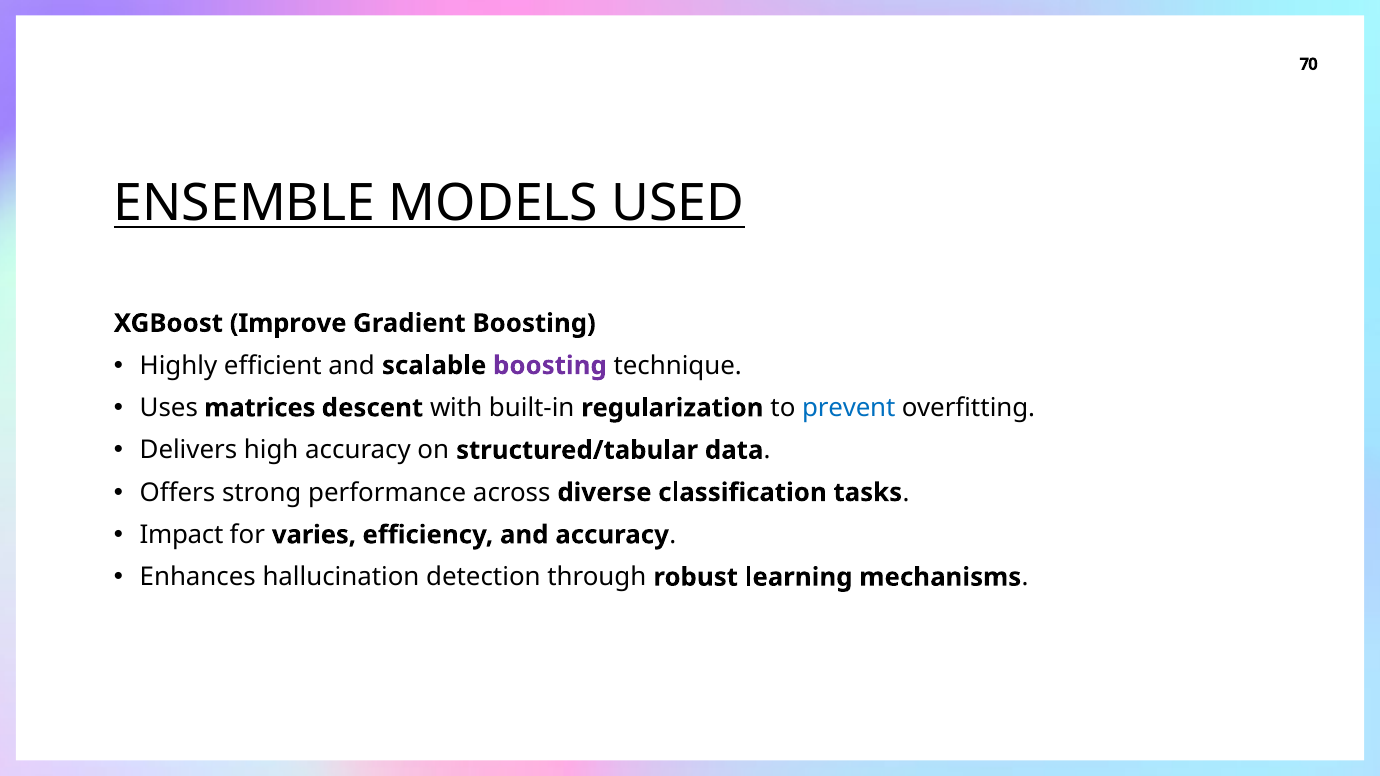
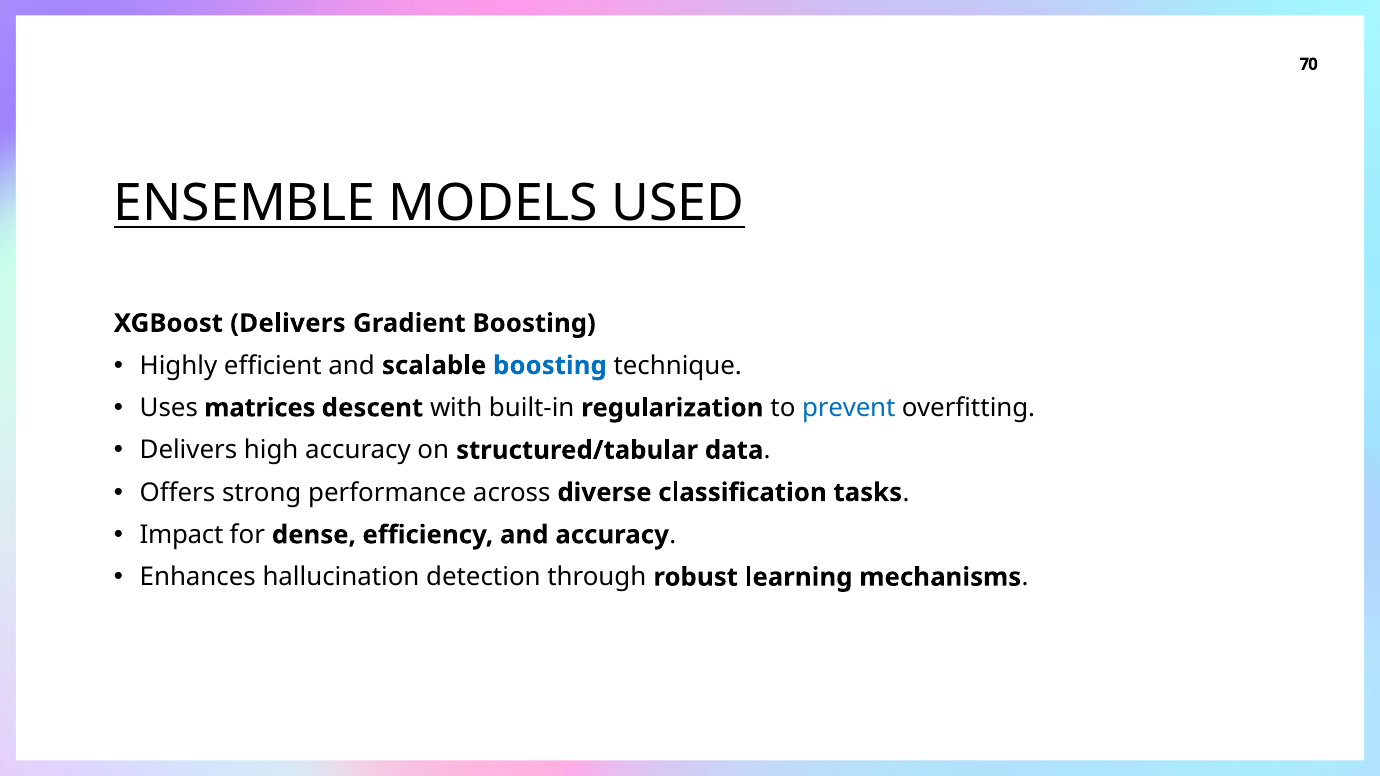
XGBoost Improve: Improve -> Delivers (288, 323)
boosting colour: purple -> blue (550, 366)
varies: varies -> dense (314, 535)
